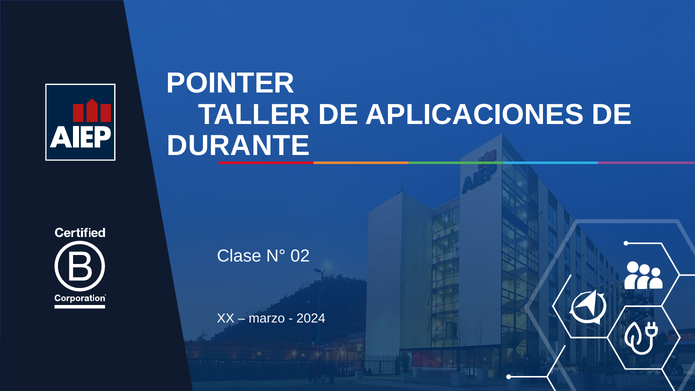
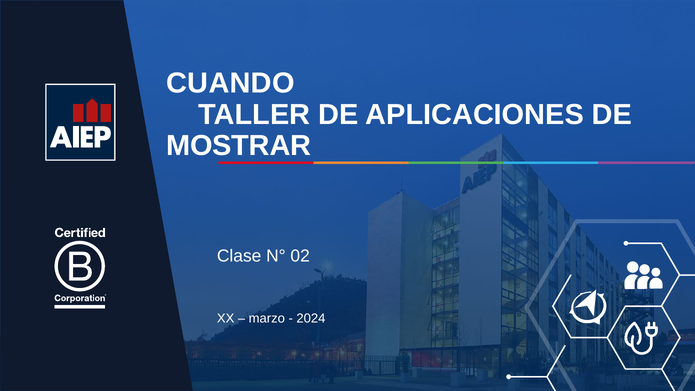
POINTER: POINTER -> CUANDO (230, 83)
DURANTE: DURANTE -> MOSTRAR (239, 146)
